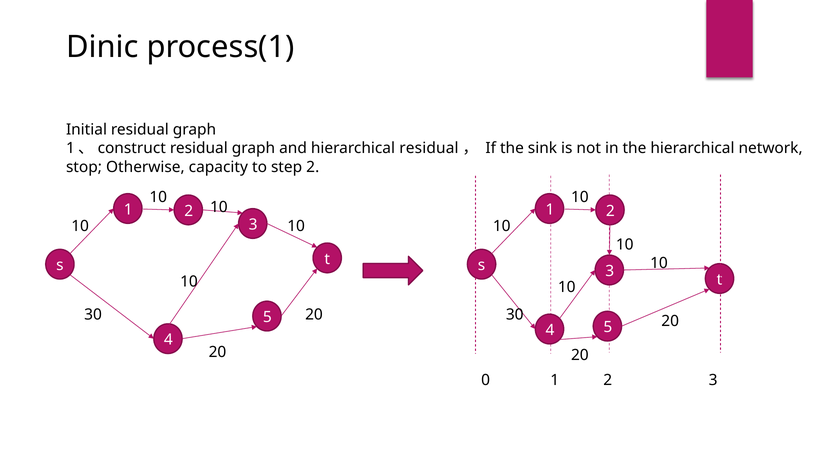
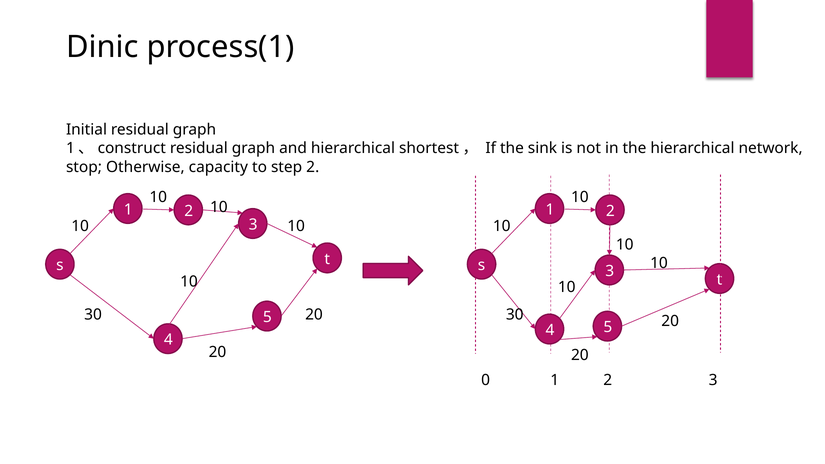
hierarchical residual: residual -> shortest (429, 148)
